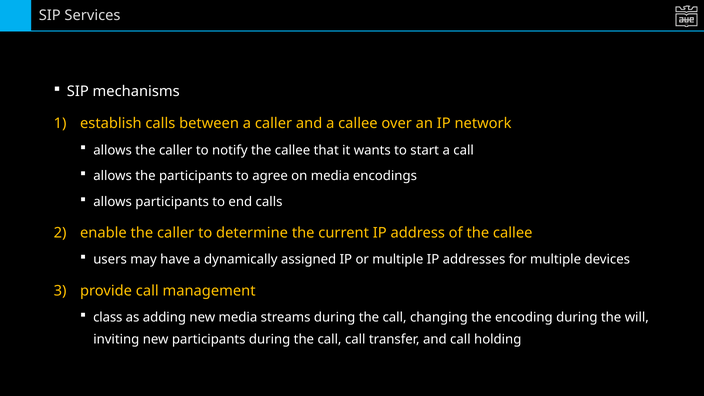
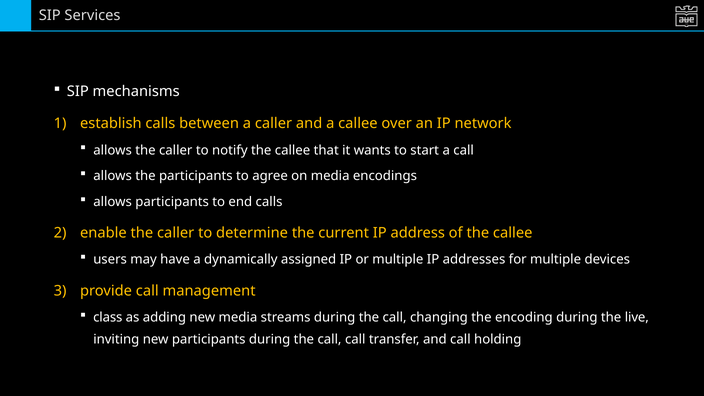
will: will -> live (637, 317)
